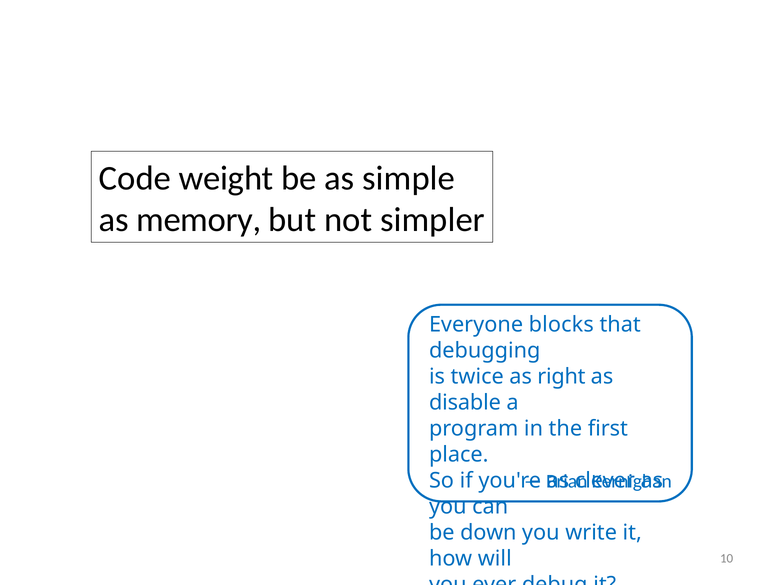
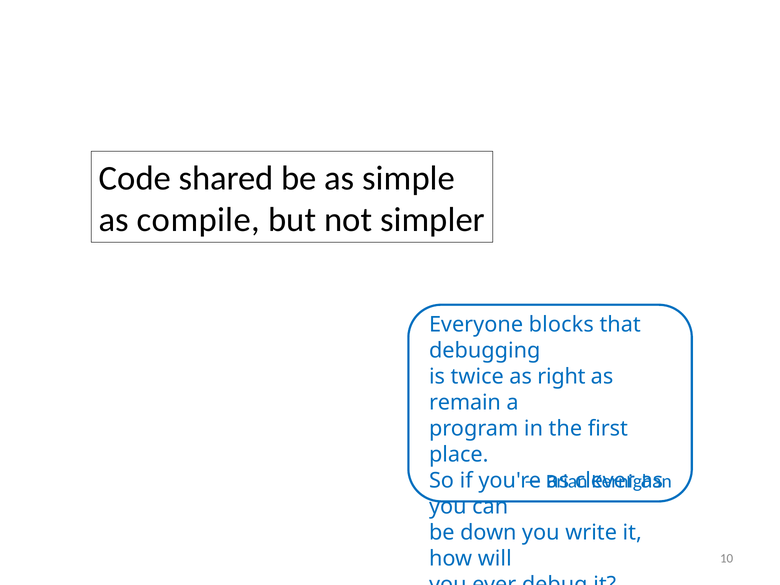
weight: weight -> shared (226, 178)
memory: memory -> compile (198, 220)
disable: disable -> remain (465, 403)
